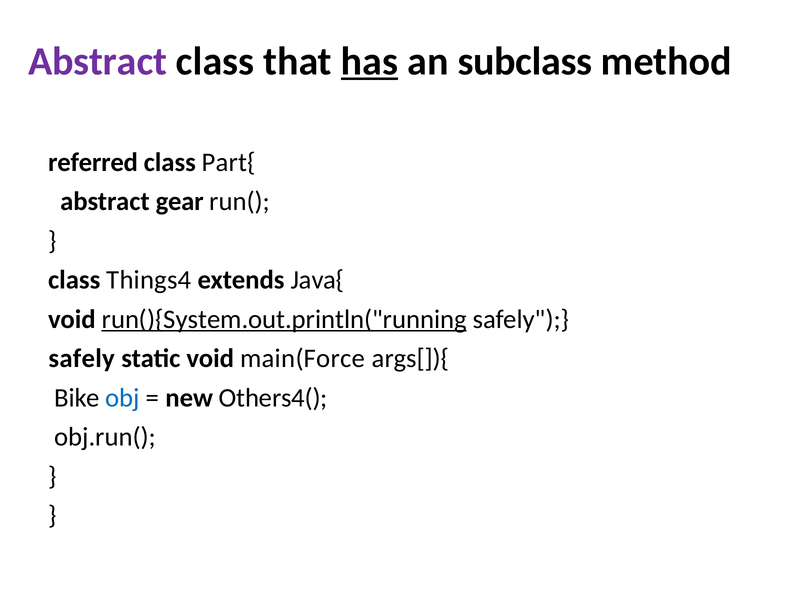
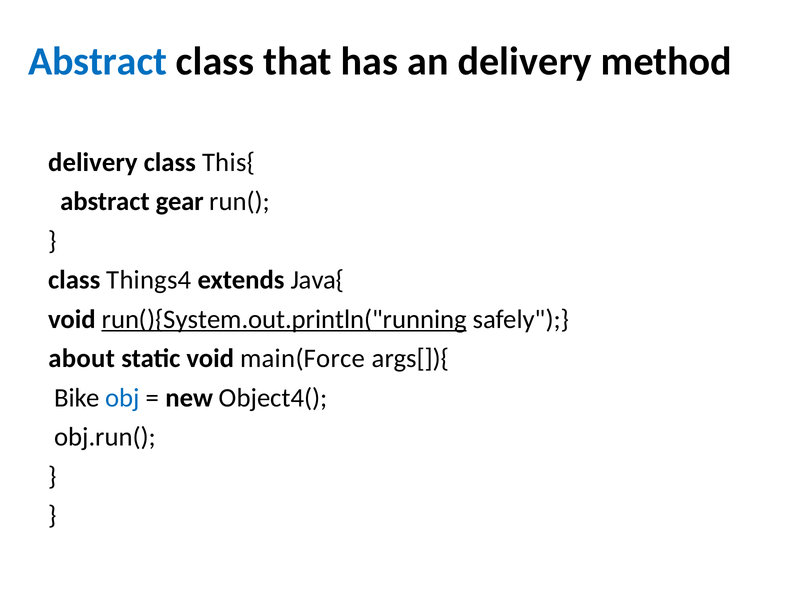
Abstract colour: purple -> blue (98, 62)
has underline: present -> none (370, 62)
an subclass: subclass -> delivery (525, 62)
referred: referred -> delivery (93, 162)
Part{: Part{ -> This{ (229, 162)
safely: safely -> about (82, 358)
Others4(: Others4( -> Object4( (273, 398)
